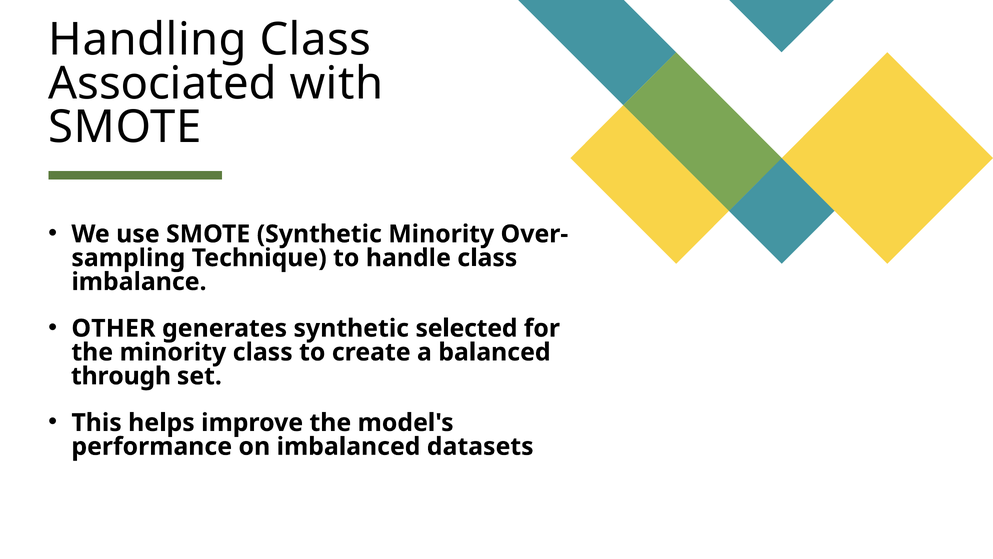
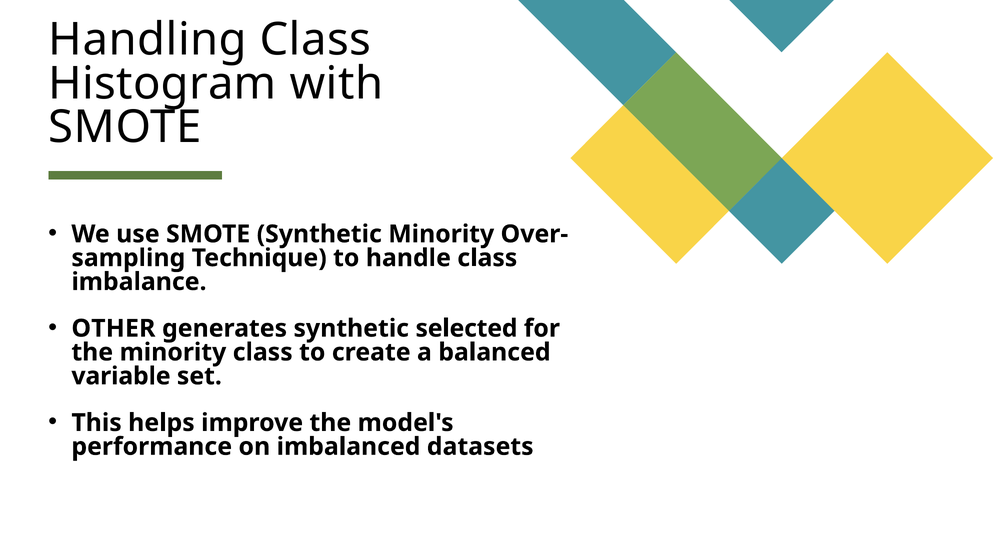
Associated: Associated -> Histogram (162, 84)
through: through -> variable (121, 376)
